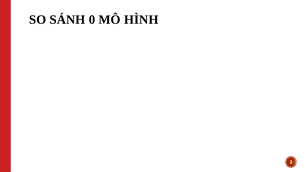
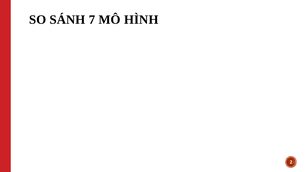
0: 0 -> 7 (92, 20)
